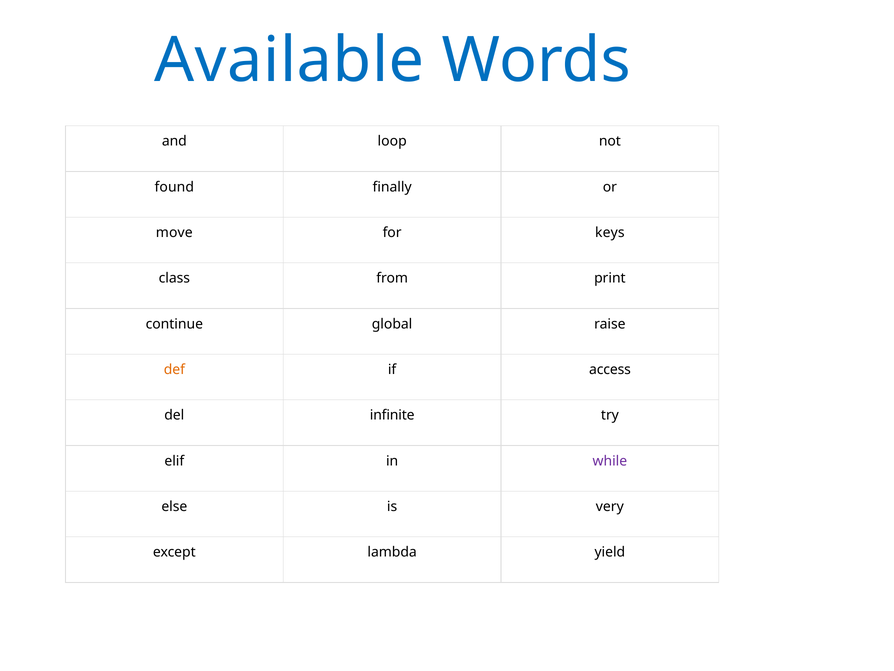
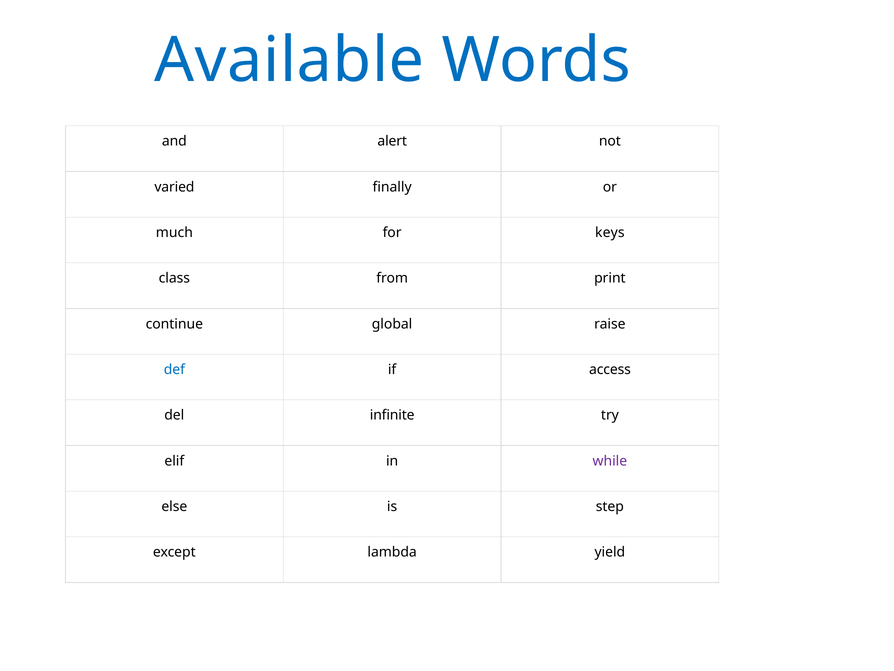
loop: loop -> alert (392, 141)
found: found -> varied (174, 187)
move: move -> much (174, 232)
def colour: orange -> blue (174, 369)
very: very -> step (610, 506)
